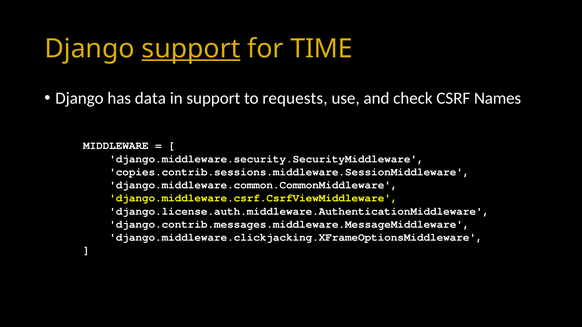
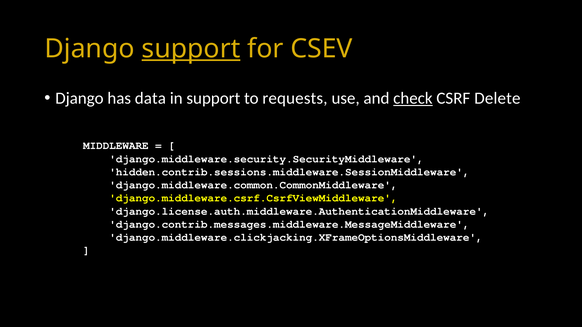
TIME: TIME -> CSEV (322, 49)
check underline: none -> present (413, 98)
Names: Names -> Delete (497, 98)
copies.contrib.sessions.middleware.SessionMiddleware: copies.contrib.sessions.middleware.SessionMiddleware -> hidden.contrib.sessions.middleware.SessionMiddleware (289, 172)
